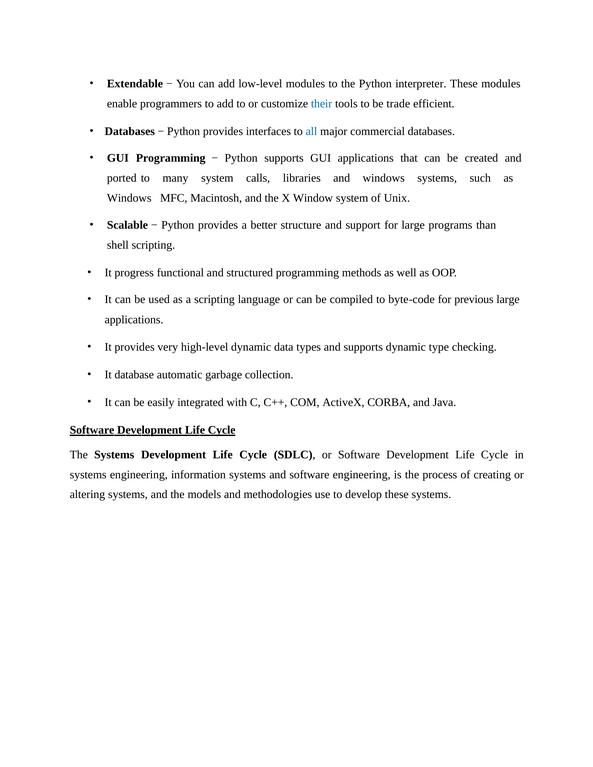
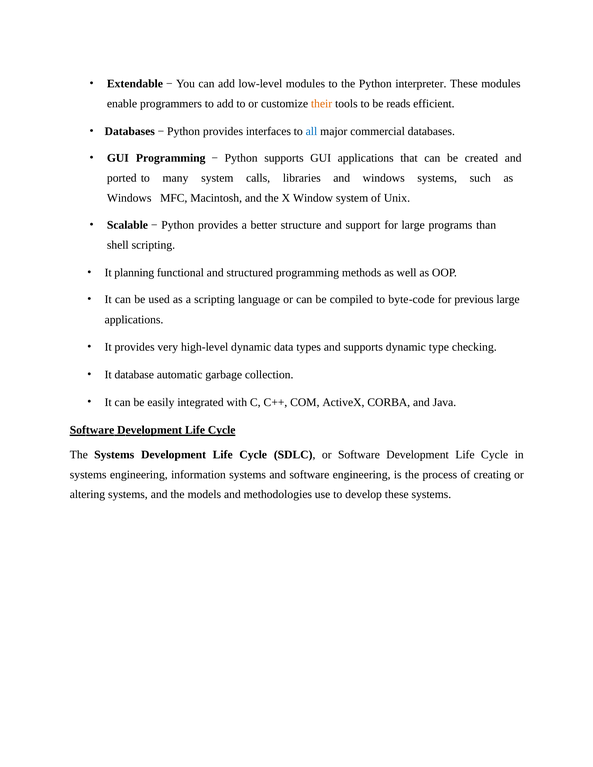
their colour: blue -> orange (322, 104)
trade: trade -> reads (398, 104)
progress: progress -> planning (134, 273)
